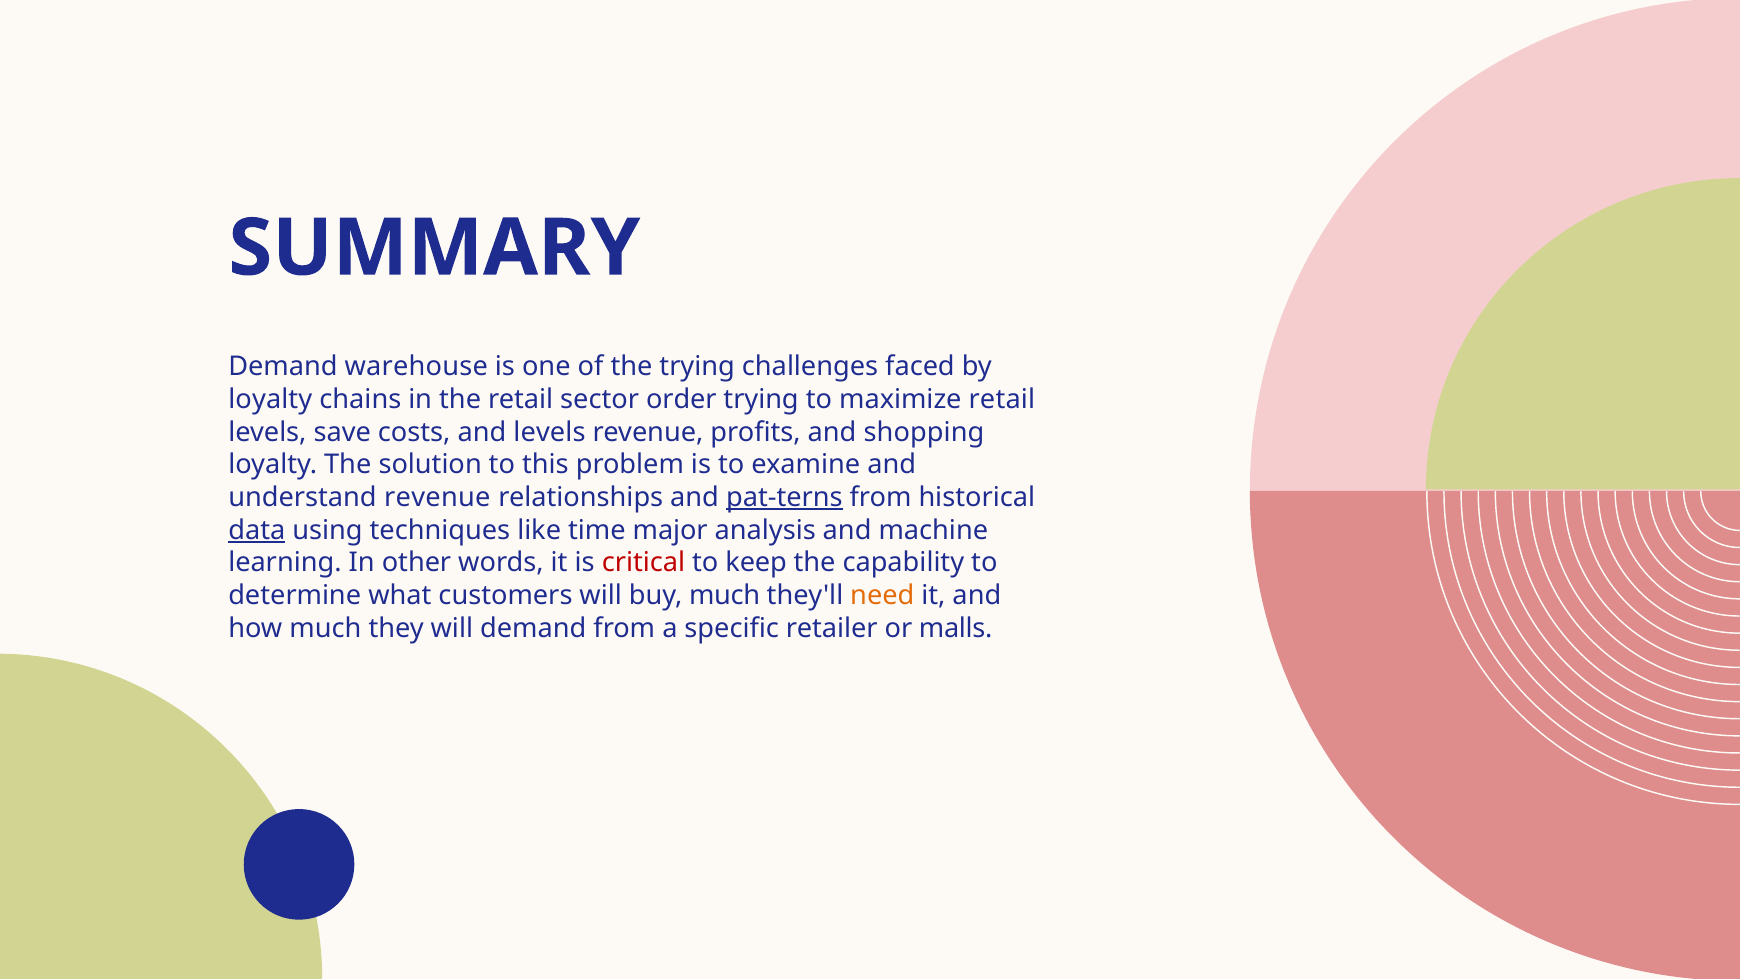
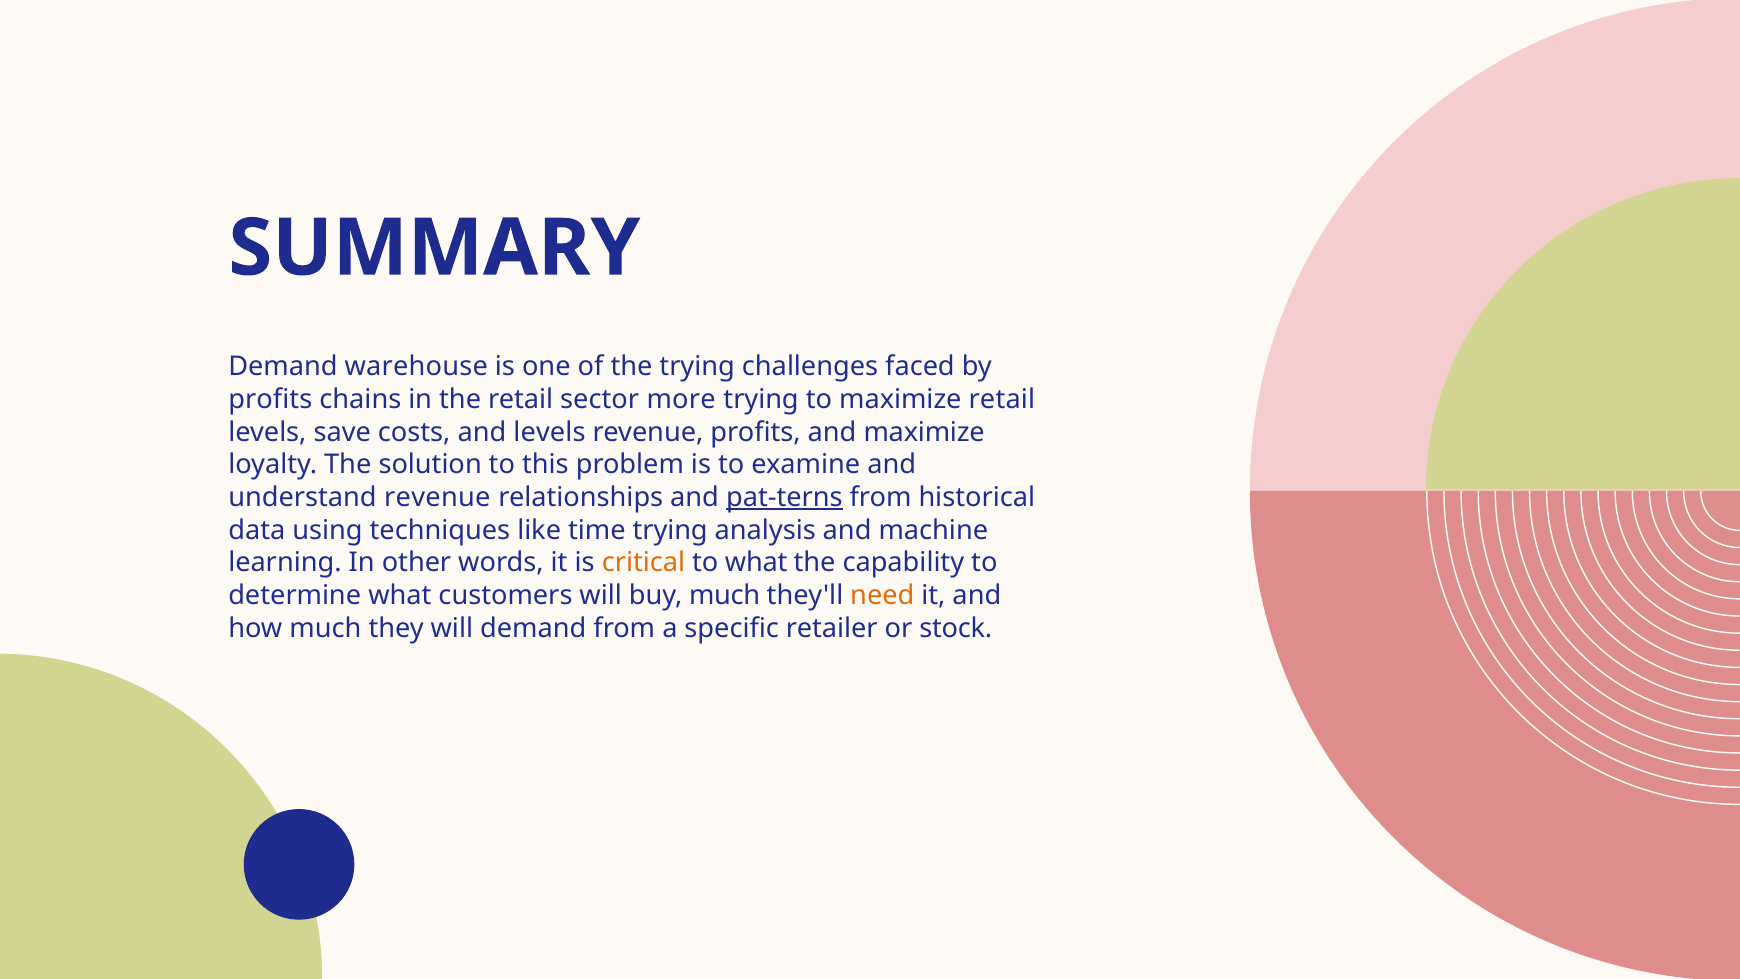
loyalty: loyalty -> profits (270, 400)
order: order -> more (681, 400)
and shopping: shopping -> maximize (924, 432)
data underline: present -> none (257, 530)
time major: major -> trying (670, 530)
critical colour: red -> orange (643, 563)
to keep: keep -> what (756, 563)
malls: malls -> stock (956, 628)
